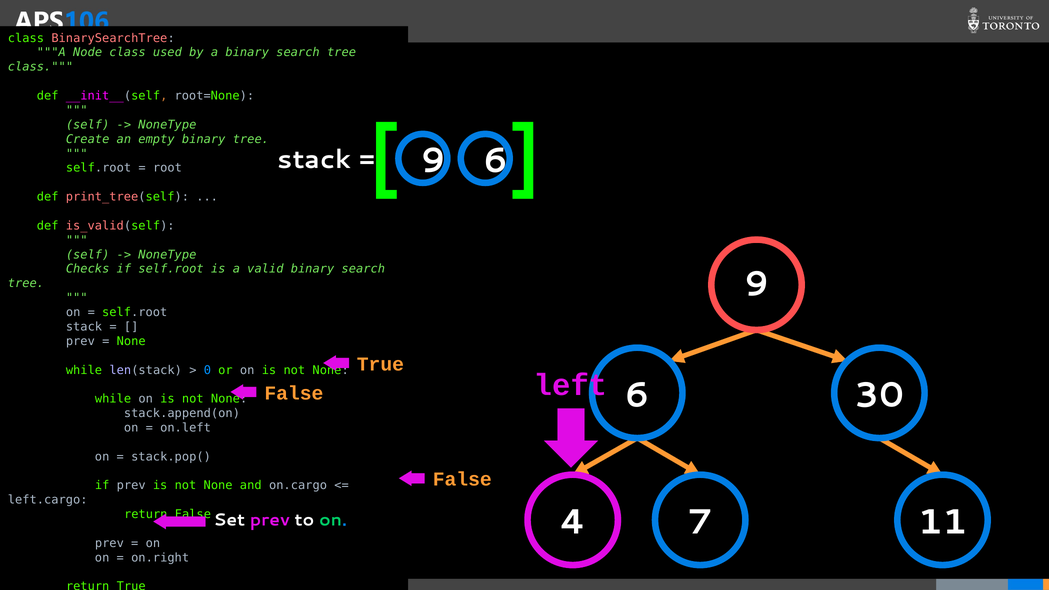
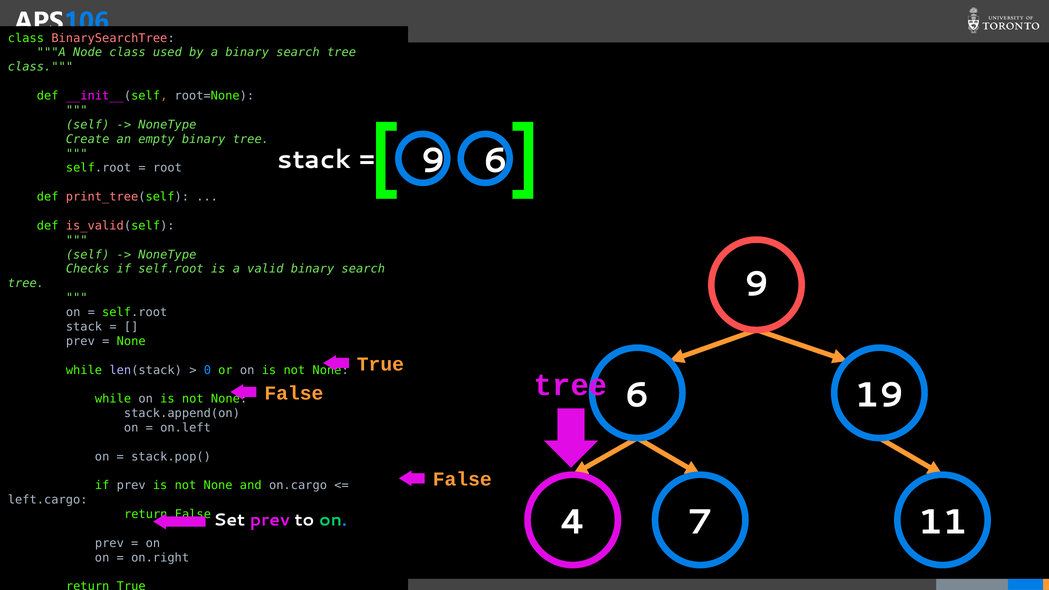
left: left -> tree (571, 385)
30: 30 -> 19 (879, 395)
